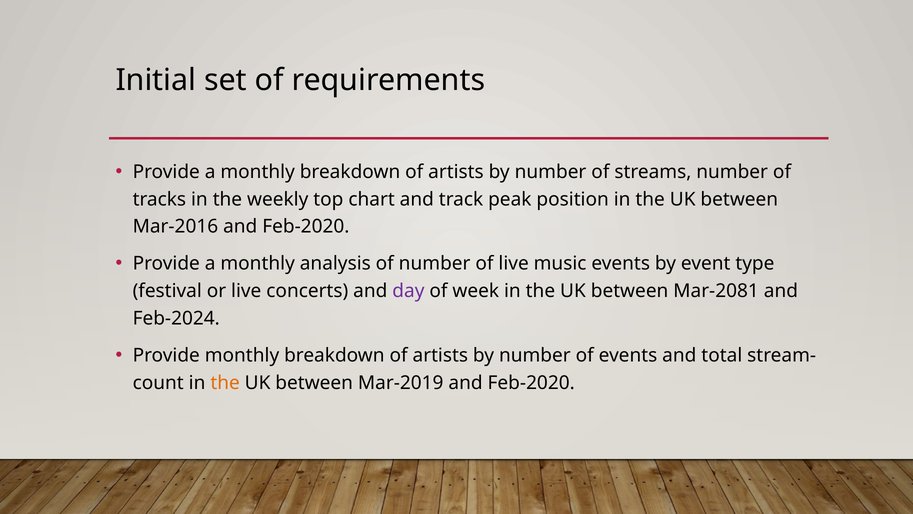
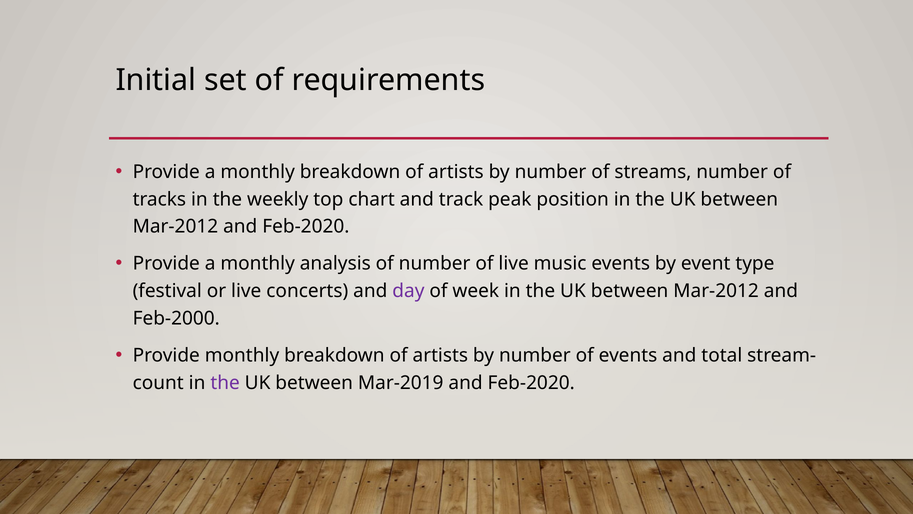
Mar-2016: Mar-2016 -> Mar-2012 (175, 226)
Mar-2081: Mar-2081 -> Mar-2012 (716, 291)
Feb-2024: Feb-2024 -> Feb-2000 (176, 318)
the colour: orange -> purple (225, 382)
